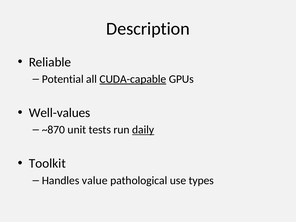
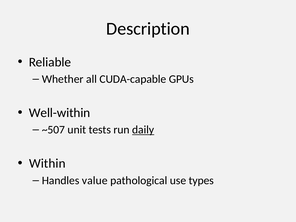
Potential: Potential -> Whether (63, 79)
CUDA-capable underline: present -> none (133, 79)
Well-values: Well-values -> Well-within (60, 113)
~870: ~870 -> ~507 (53, 130)
Toolkit: Toolkit -> Within (47, 163)
